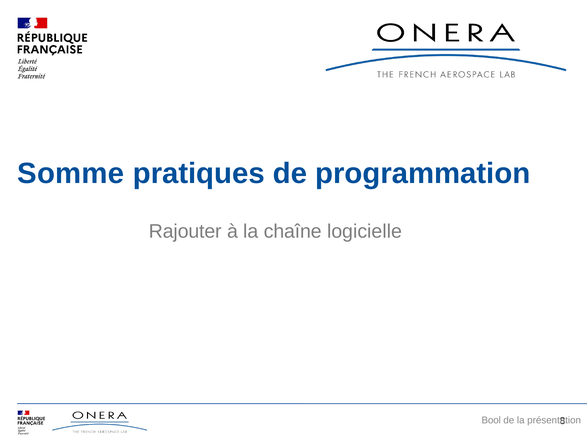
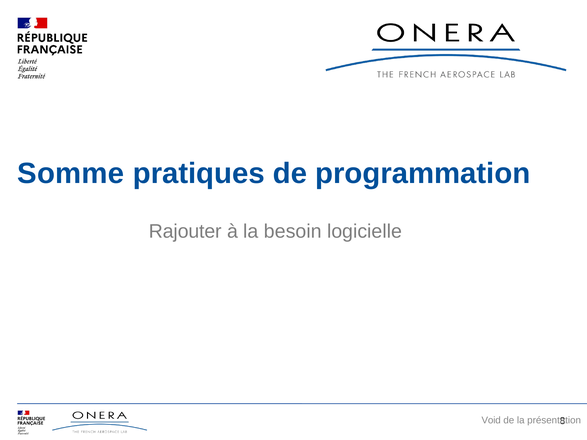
chaîne: chaîne -> besoin (293, 232)
Bool: Bool -> Void (491, 420)
